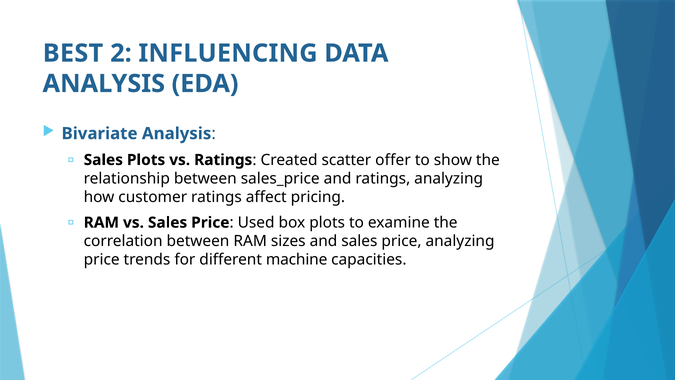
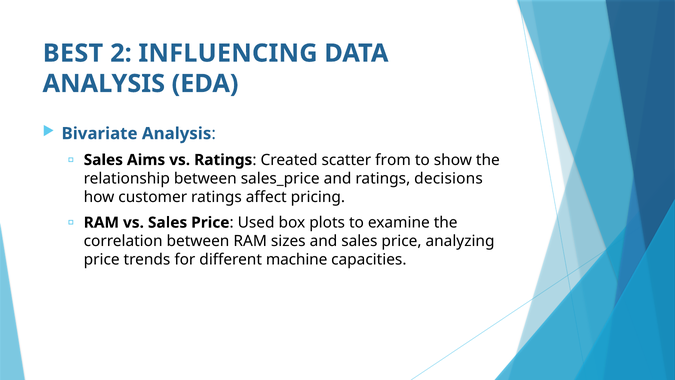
Sales Plots: Plots -> Aims (146, 160)
offer: offer -> from (393, 160)
ratings analyzing: analyzing -> decisions (449, 178)
